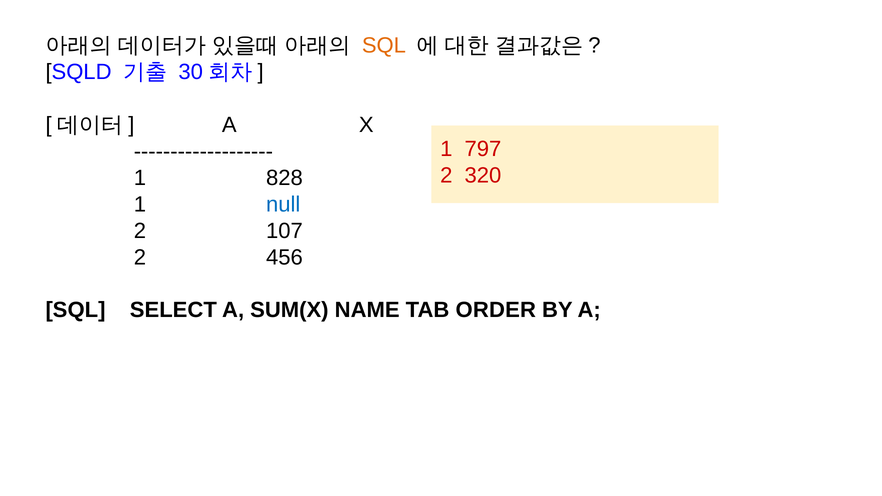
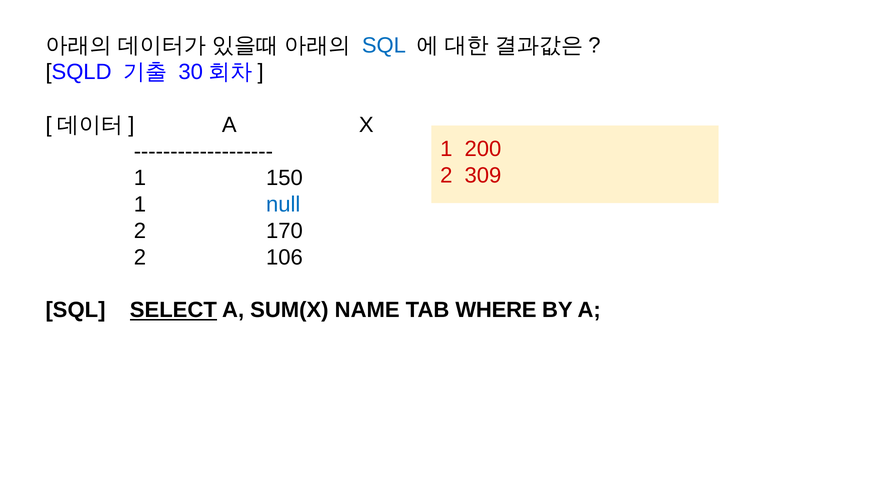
SQL colour: orange -> blue (384, 46)
797: 797 -> 200 (483, 149)
320: 320 -> 309 (483, 176)
828: 828 -> 150 (284, 178)
107: 107 -> 170 (284, 231)
456: 456 -> 106 (284, 257)
SELECT underline: none -> present (173, 310)
ORDER: ORDER -> WHERE (496, 310)
